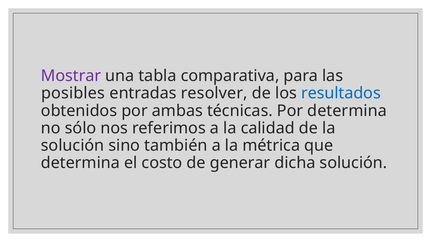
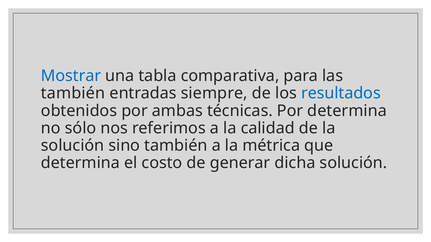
Mostrar colour: purple -> blue (71, 76)
posibles: posibles -> también (73, 93)
resolver: resolver -> siempre (214, 93)
